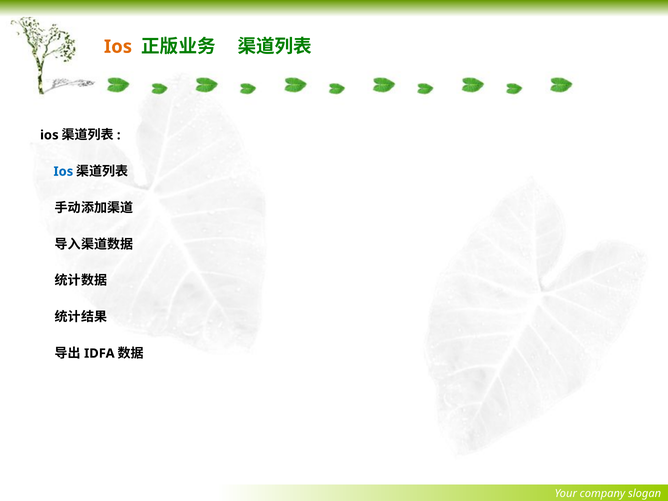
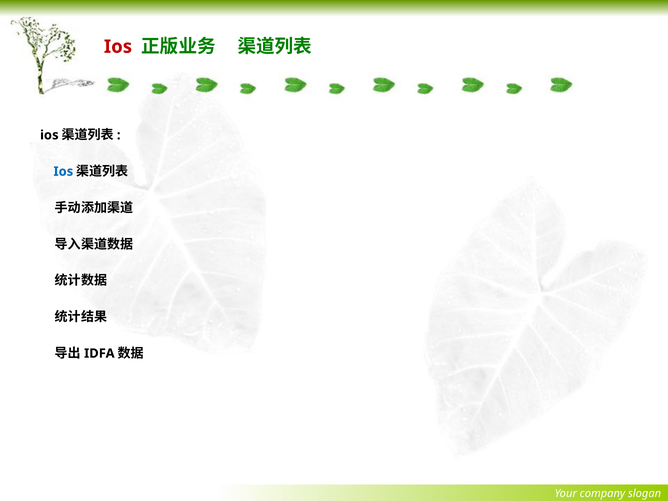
Ios colour: orange -> red (118, 47)
